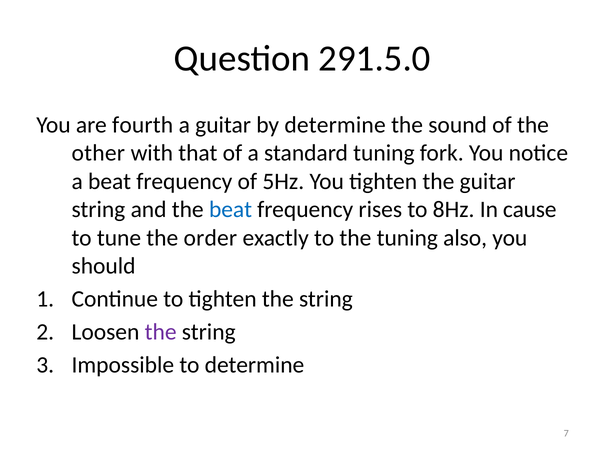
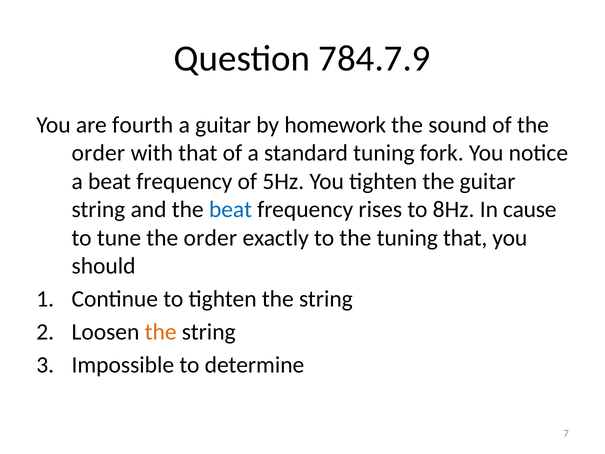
291.5.0: 291.5.0 -> 784.7.9 (374, 59)
by determine: determine -> homework (335, 125)
other: other -> order (98, 153)
tuning also: also -> that (465, 238)
the colour: purple -> orange (161, 332)
